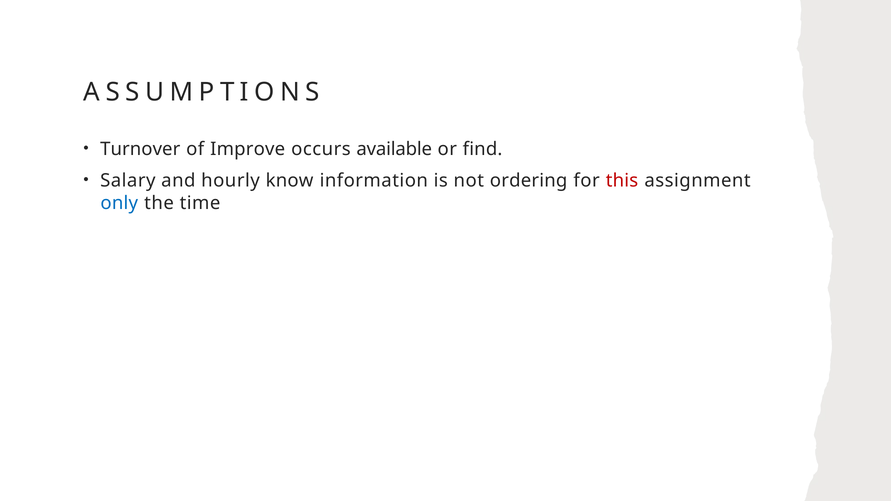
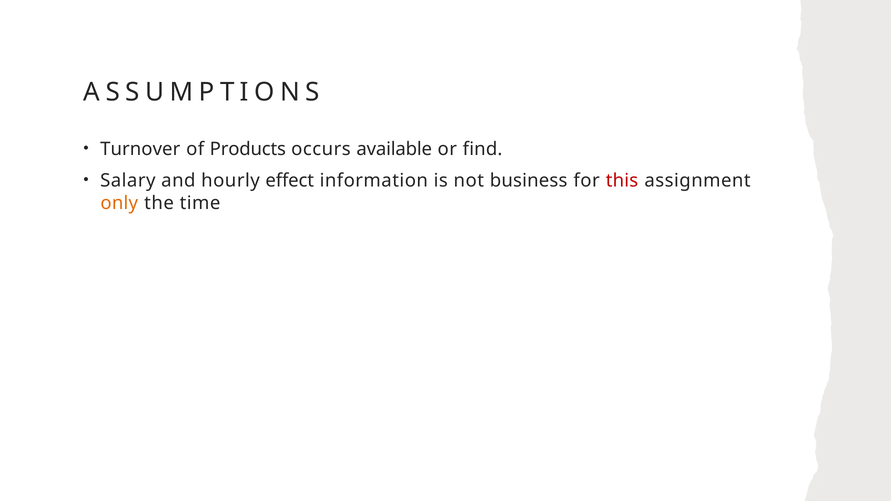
Improve: Improve -> Products (248, 149)
know: know -> effect (290, 181)
ordering: ordering -> business (529, 181)
only colour: blue -> orange (119, 203)
